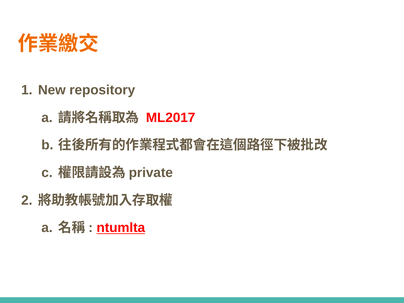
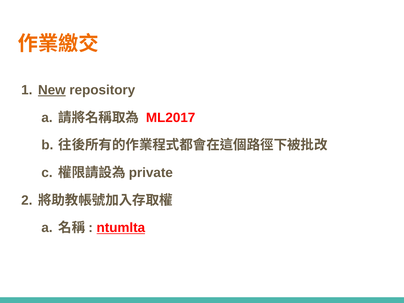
New underline: none -> present (52, 90)
